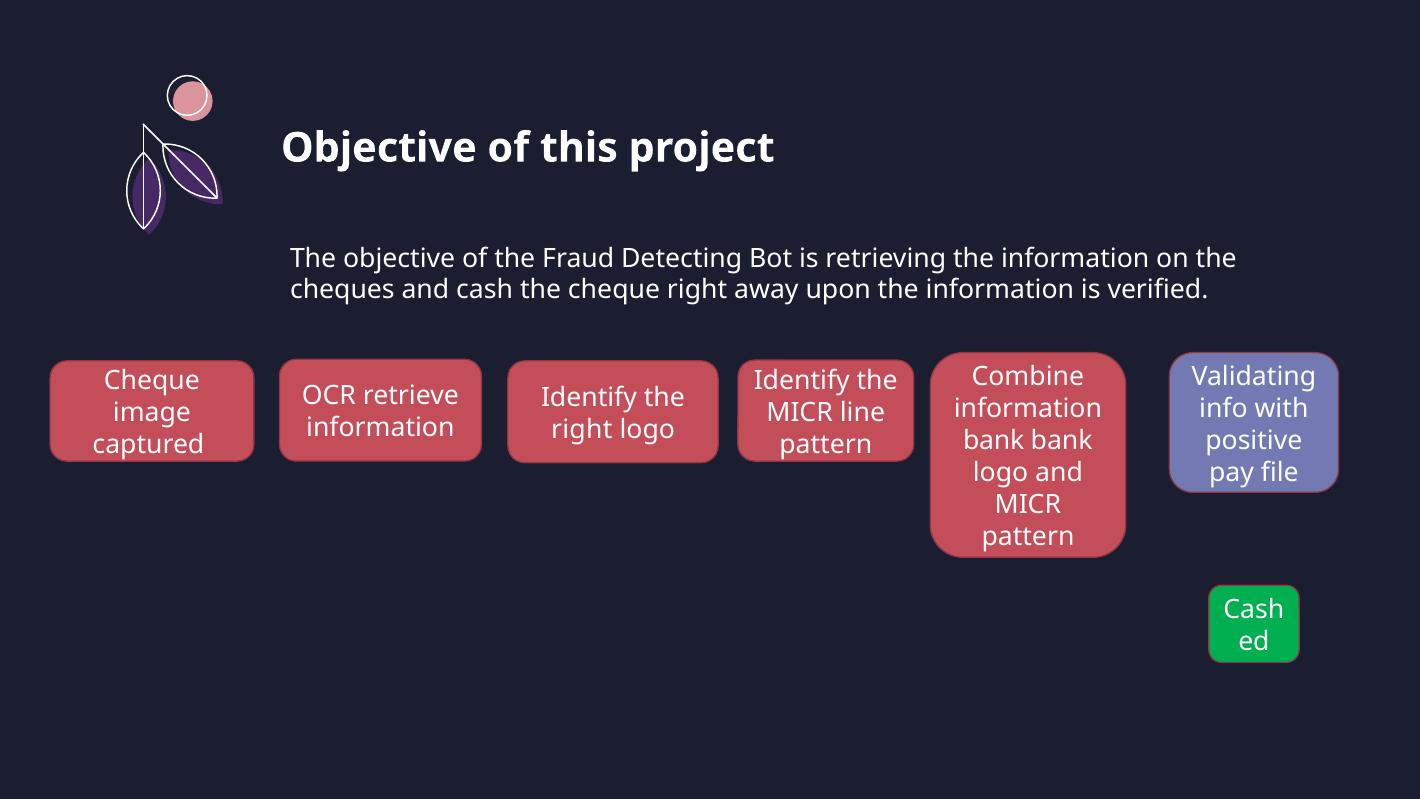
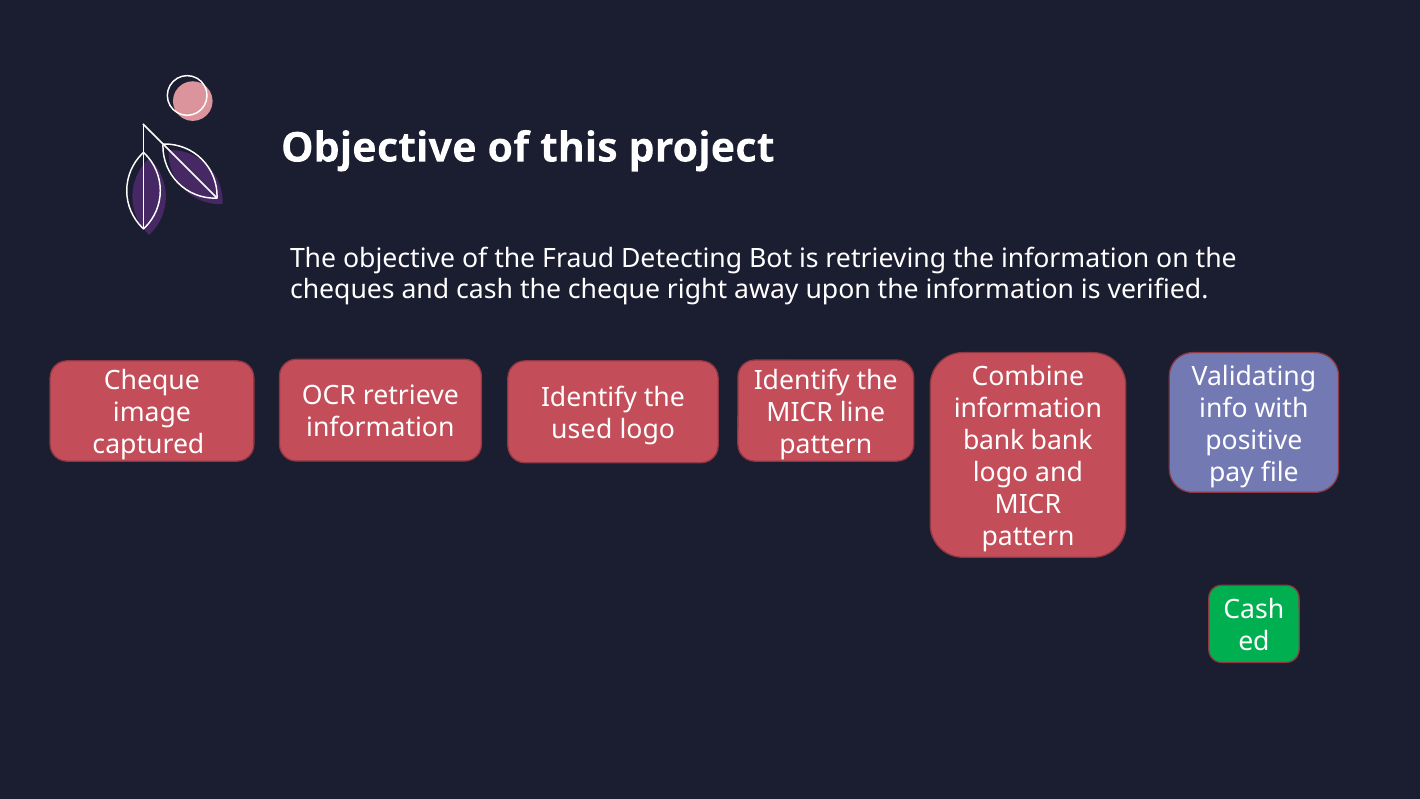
right: right -> used (582, 429)
